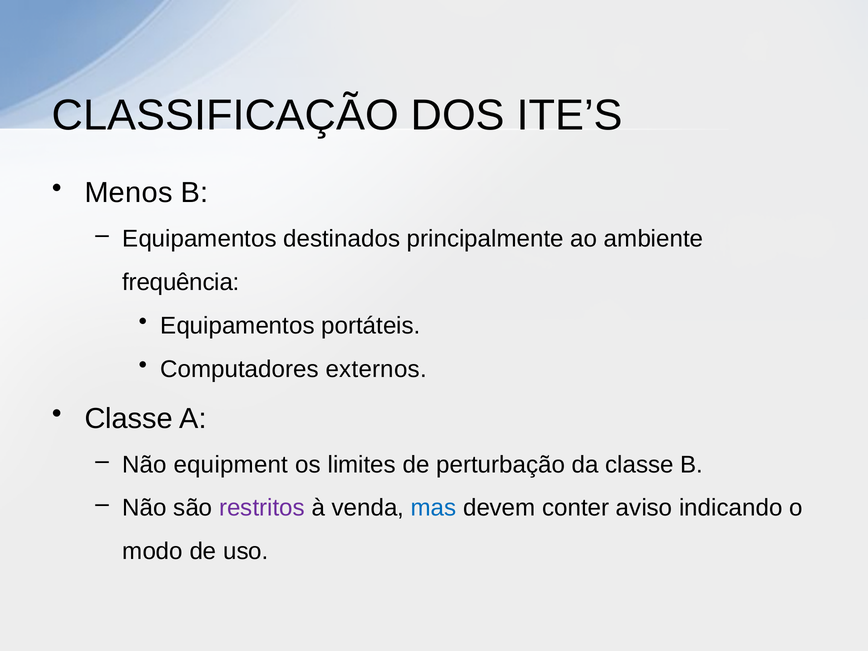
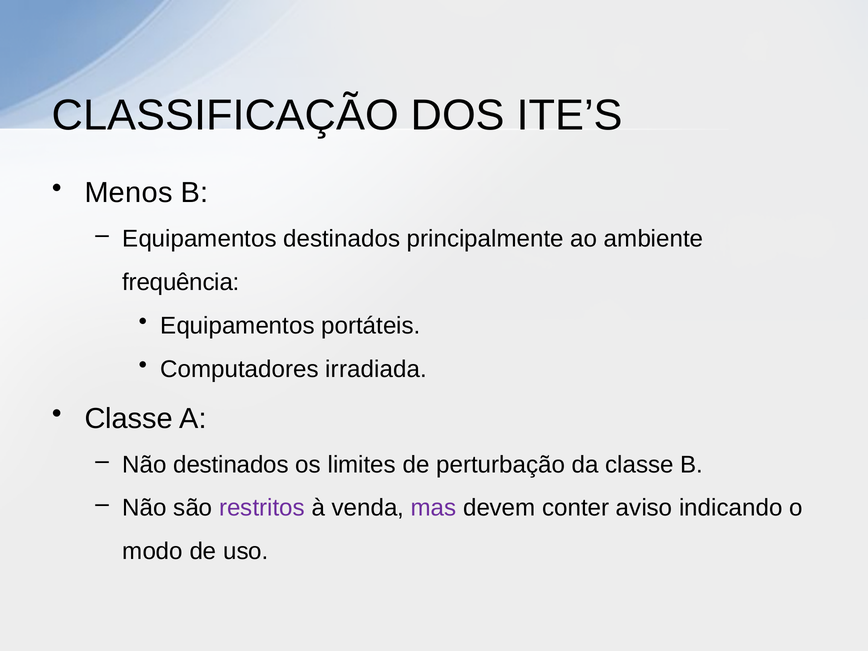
externos: externos -> irradiada (376, 369)
Não equipment: equipment -> destinados (231, 465)
mas colour: blue -> purple (434, 508)
